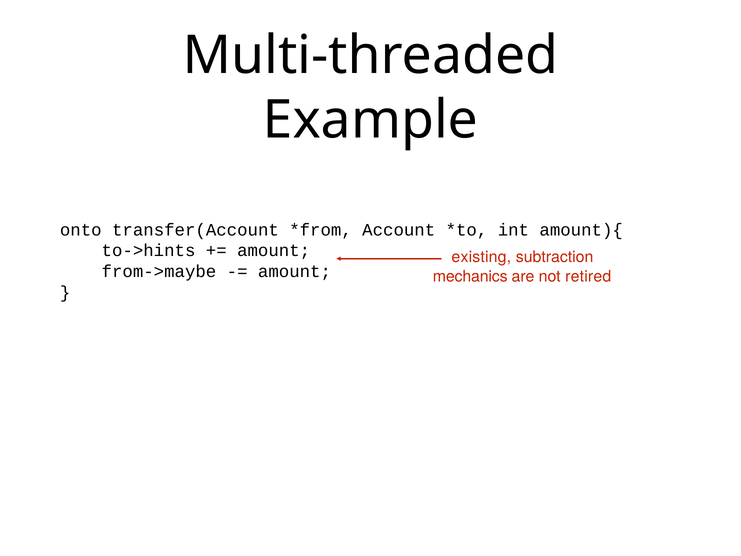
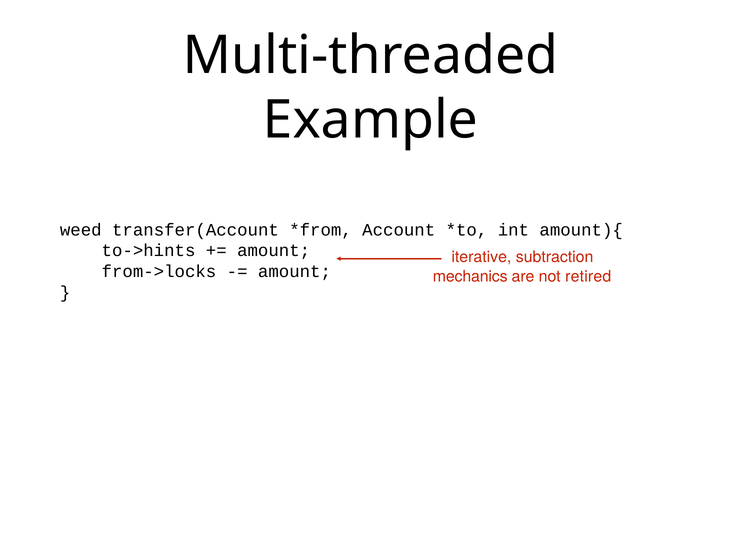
onto: onto -> weed (81, 230)
existing: existing -> iterative (481, 257)
from->maybe: from->maybe -> from->locks (159, 271)
